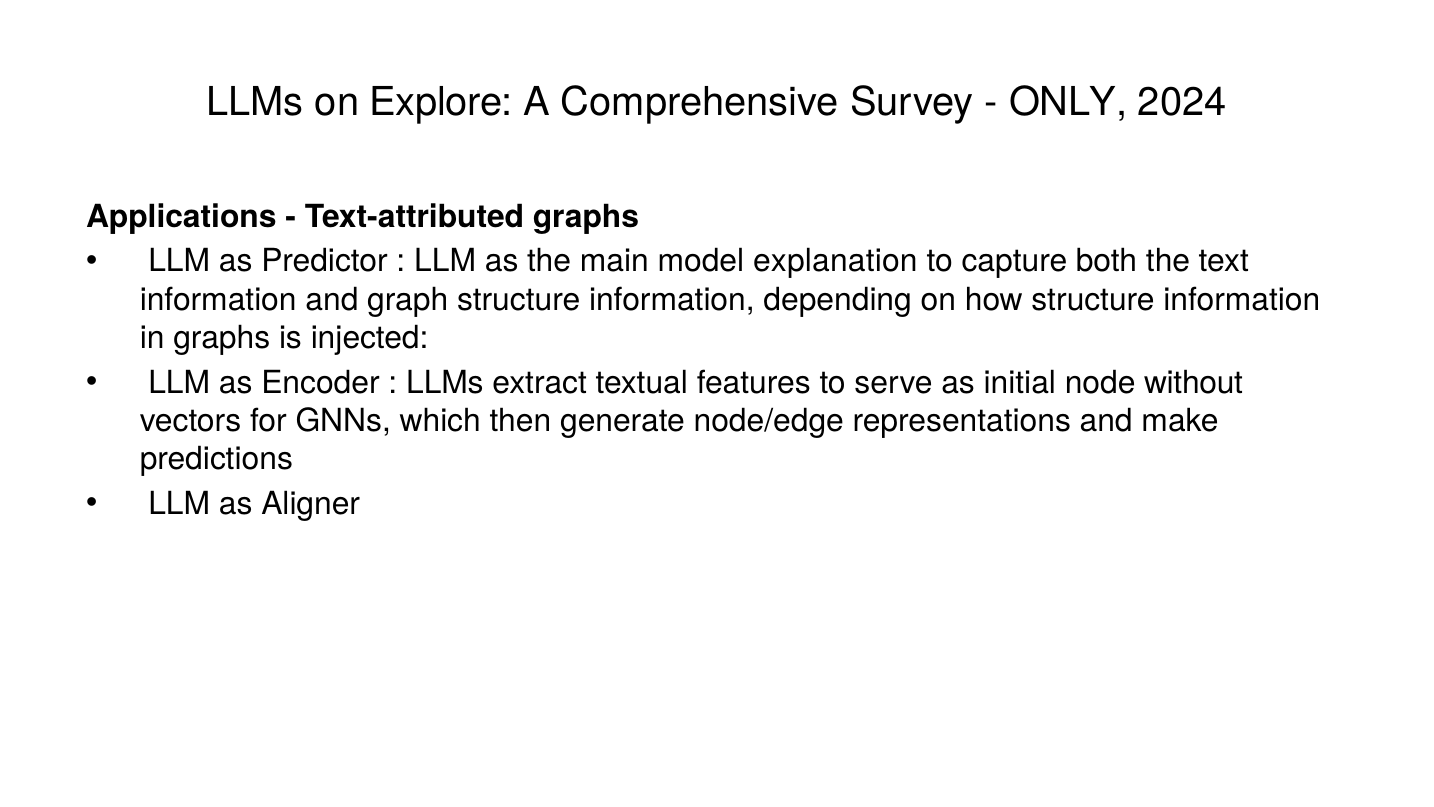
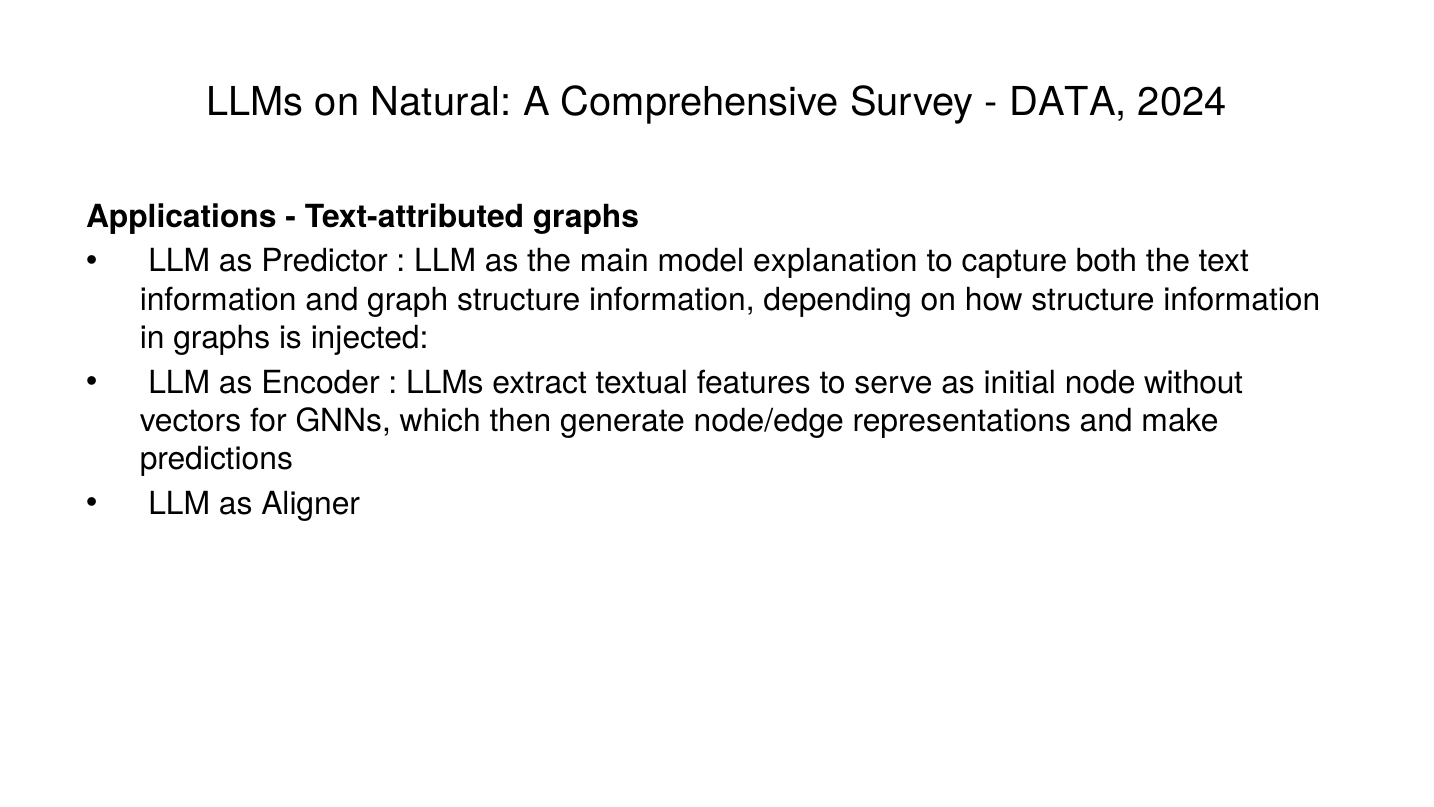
Explore: Explore -> Natural (441, 102)
ONLY: ONLY -> DATA (1068, 102)
